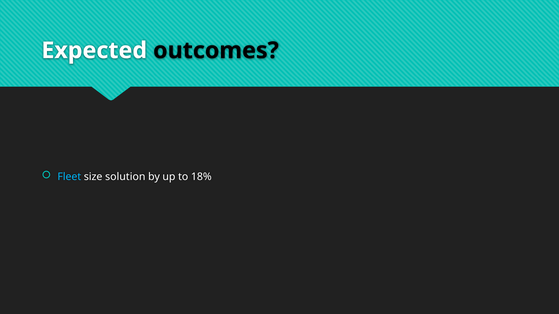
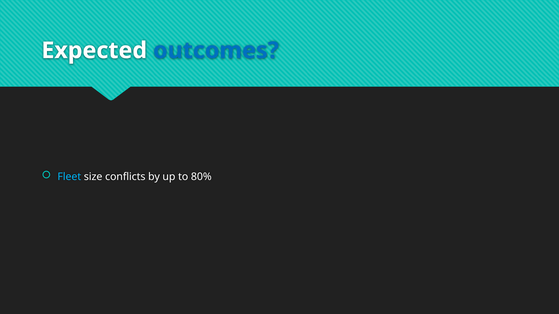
outcomes colour: black -> blue (216, 51)
solution: solution -> conflicts (125, 177)
18%: 18% -> 80% (201, 177)
